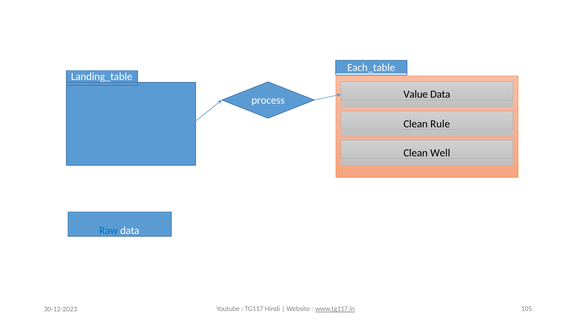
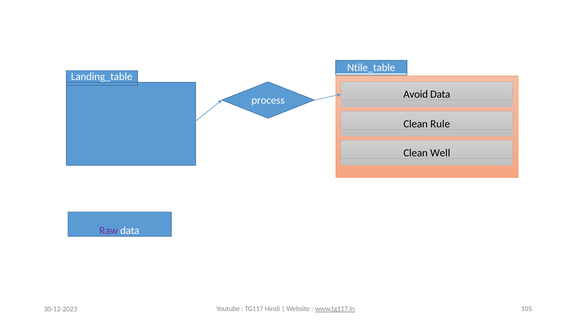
Each_table: Each_table -> Ntile_table (371, 68)
Value: Value -> Avoid (416, 94)
Raw colour: blue -> purple (109, 231)
